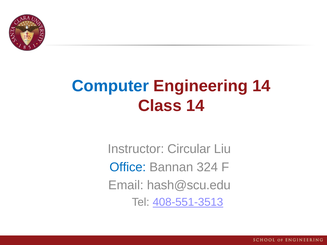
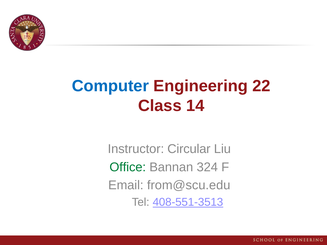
Engineering 14: 14 -> 22 (261, 86)
Office colour: blue -> green (128, 167)
hash@scu.edu: hash@scu.edu -> from@scu.edu (189, 185)
